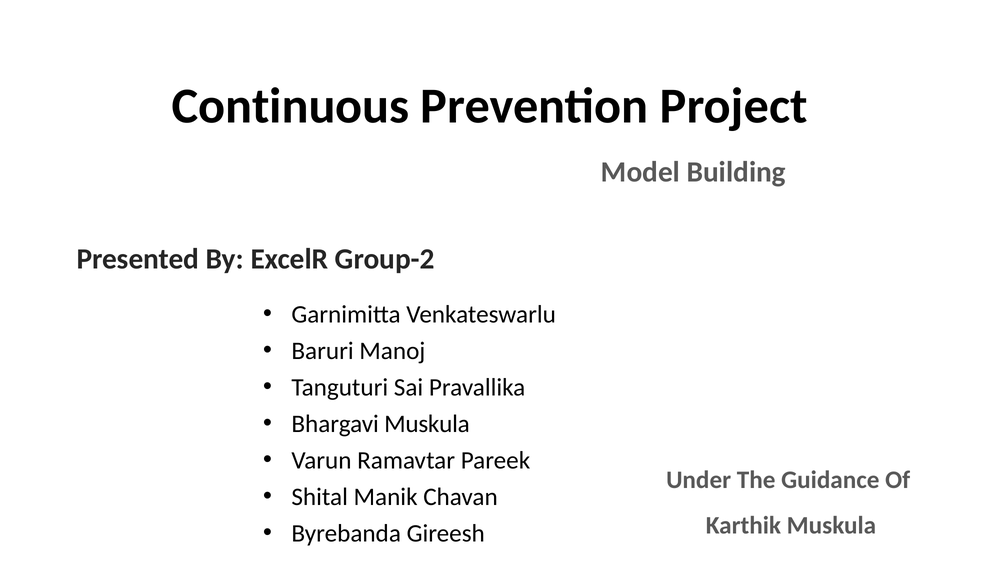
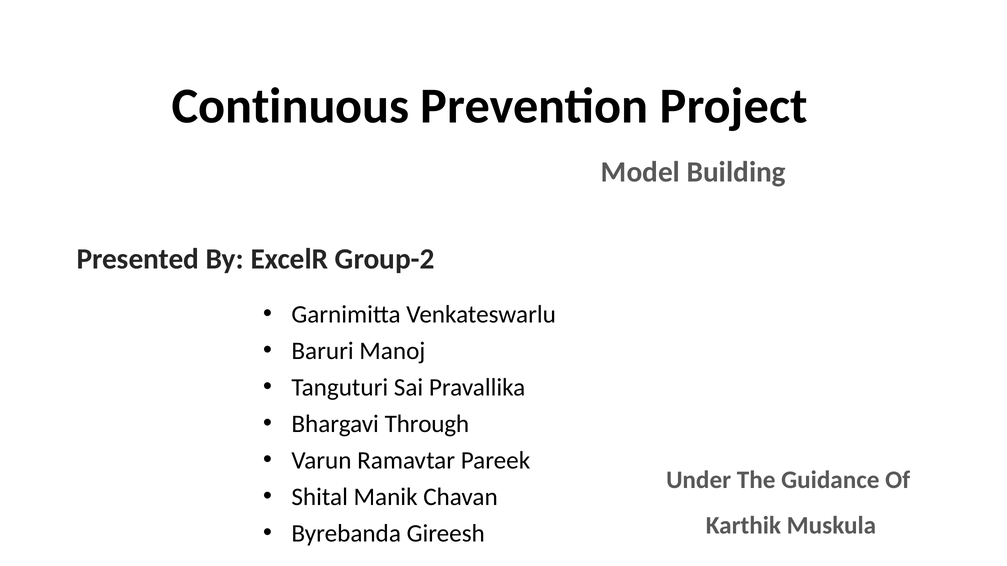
Bhargavi Muskula: Muskula -> Through (427, 424)
